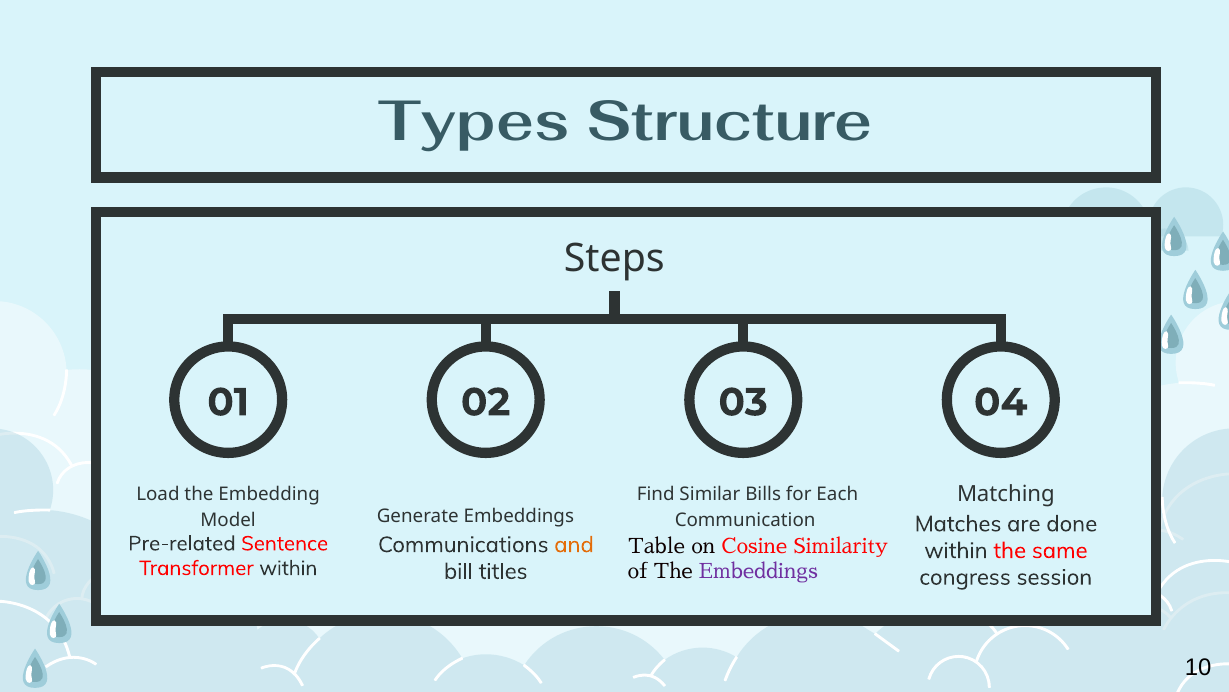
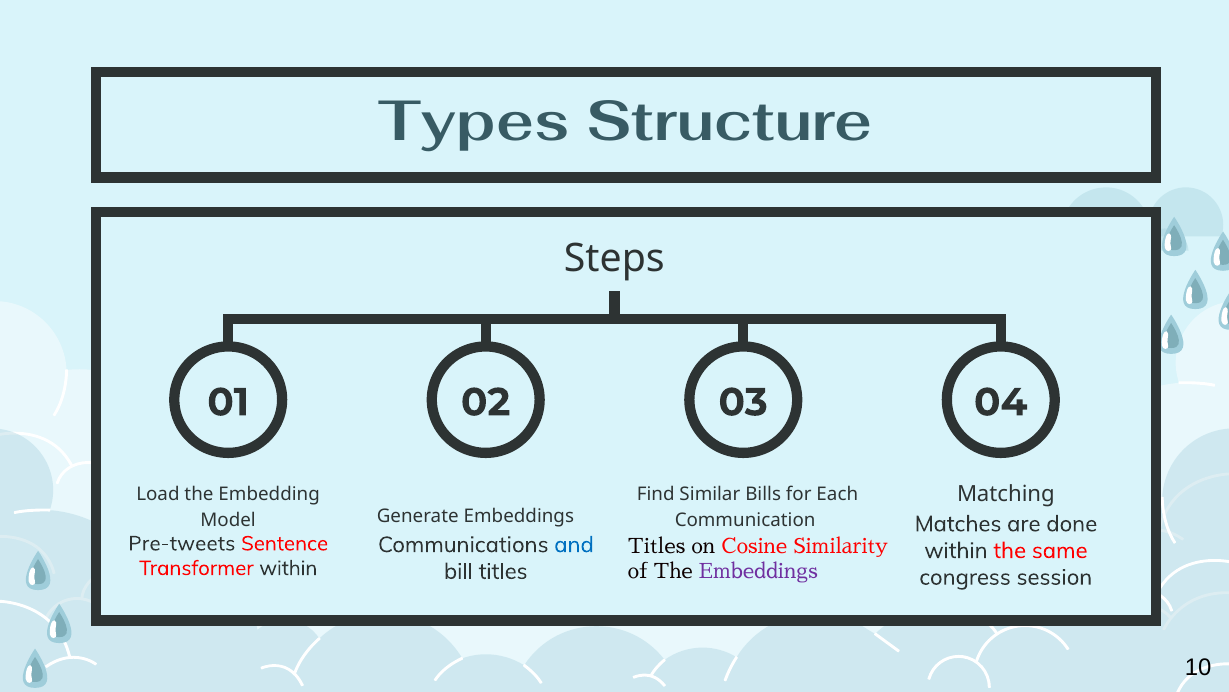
Pre-related: Pre-related -> Pre-tweets (182, 543)
and colour: orange -> blue (574, 544)
Table: Table -> Titles (657, 546)
